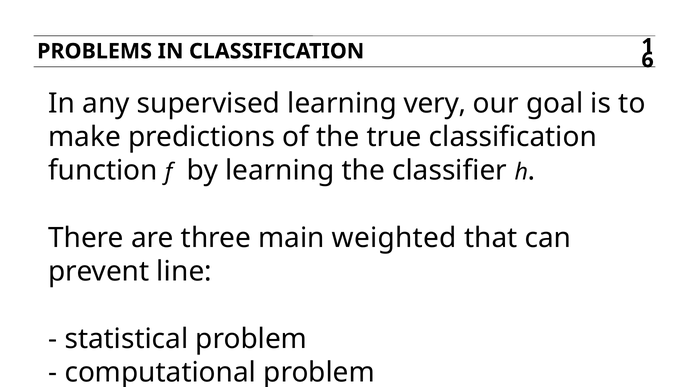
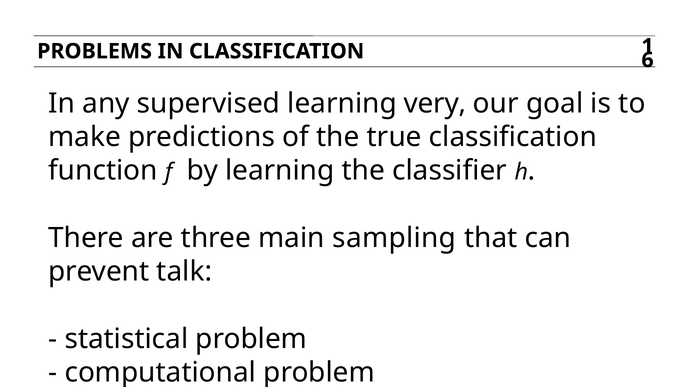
weighted: weighted -> sampling (394, 238)
line: line -> talk (184, 272)
